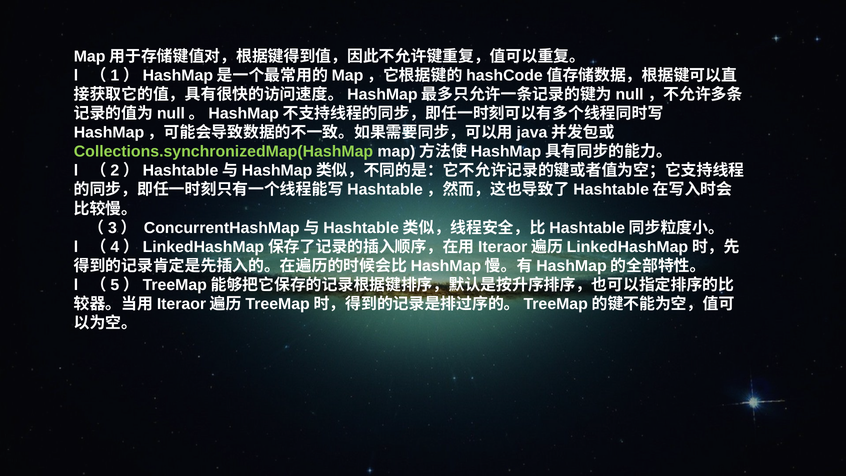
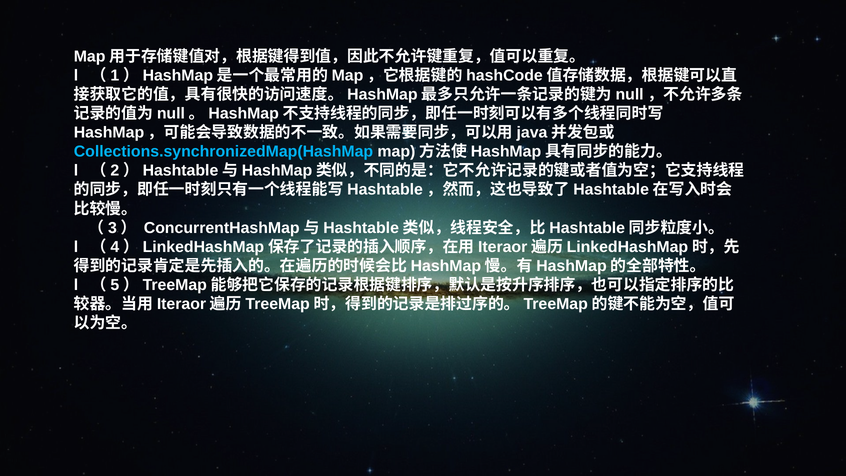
Collections.synchronizedMap(HashMap colour: light green -> light blue (223, 152)
